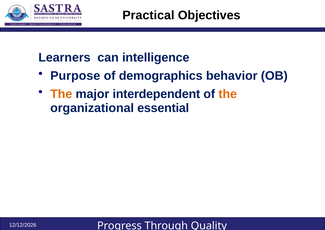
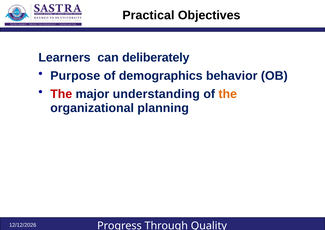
intelligence: intelligence -> deliberately (156, 57)
The colour: orange -> red (61, 94)
interdependent: interdependent -> understanding (156, 94)
essential: essential -> planning (163, 108)
